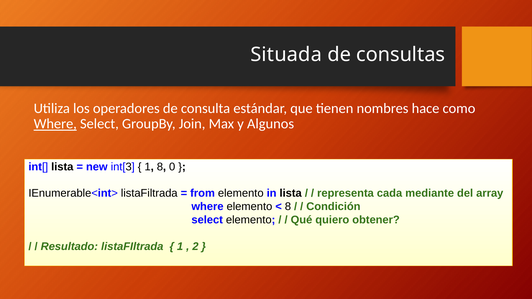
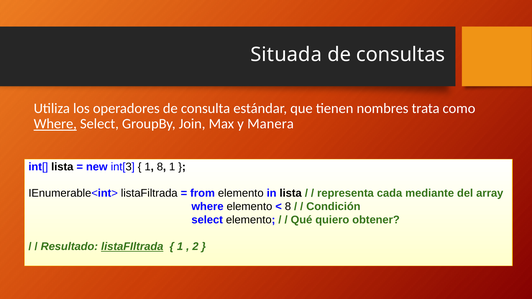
hace: hace -> trata (426, 108)
Algunos: Algunos -> Manera (271, 124)
8 0: 0 -> 1 (172, 167)
listaFIltrada underline: none -> present (132, 247)
